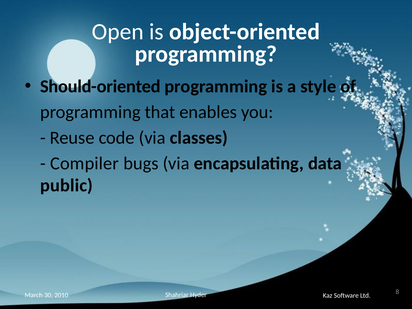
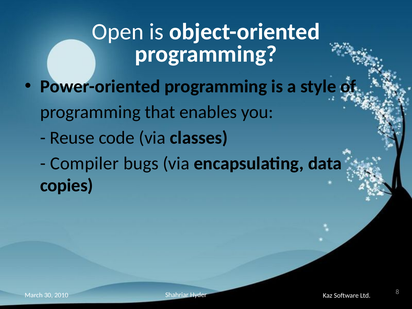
Should-oriented: Should-oriented -> Power-oriented (100, 86)
public: public -> copies (67, 185)
